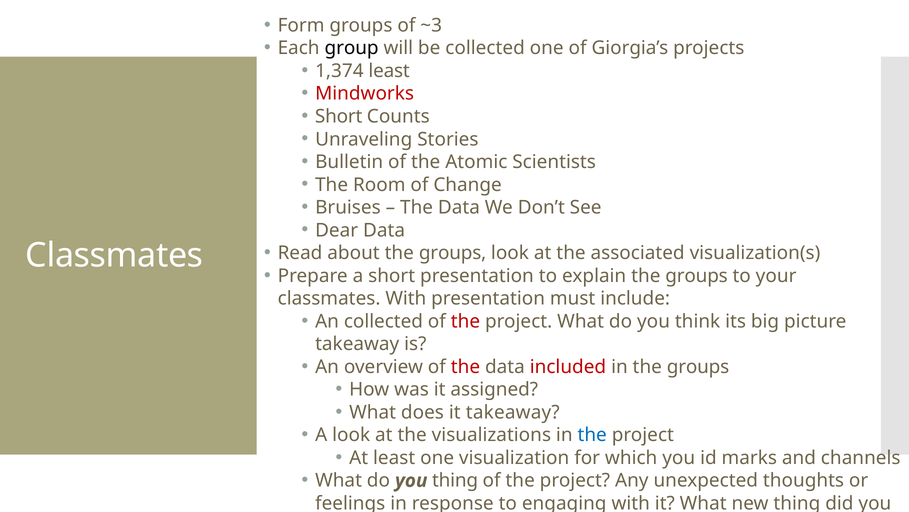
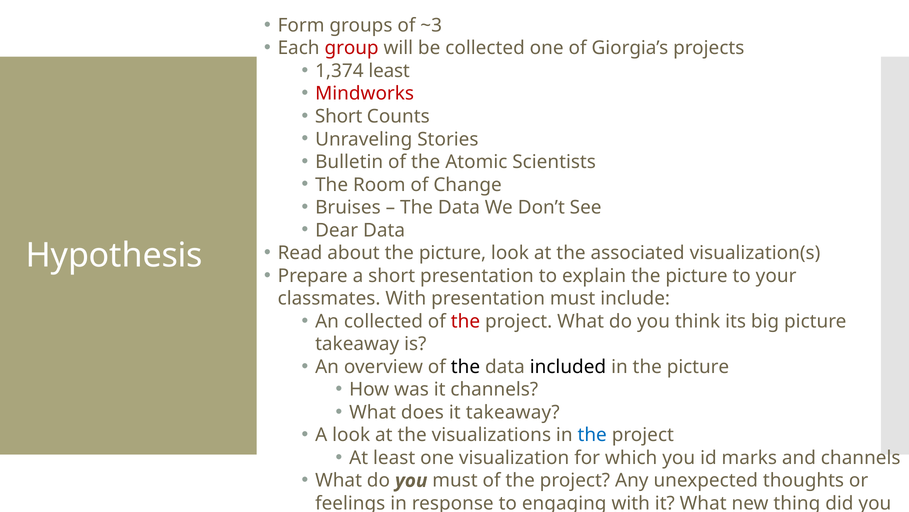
group colour: black -> red (352, 48)
about the groups: groups -> picture (453, 253)
Classmates: Classmates -> Hypothesis (114, 255)
explain the groups: groups -> picture (697, 275)
the colour: red -> black (465, 366)
included colour: red -> black (568, 366)
in the groups: groups -> picture (698, 366)
it assigned: assigned -> channels (494, 389)
you thing: thing -> must (455, 480)
